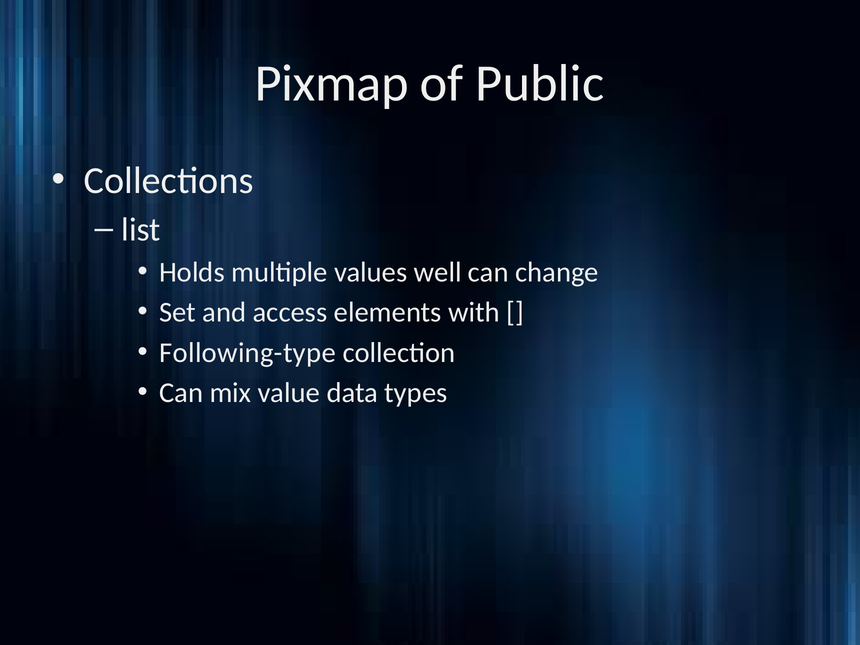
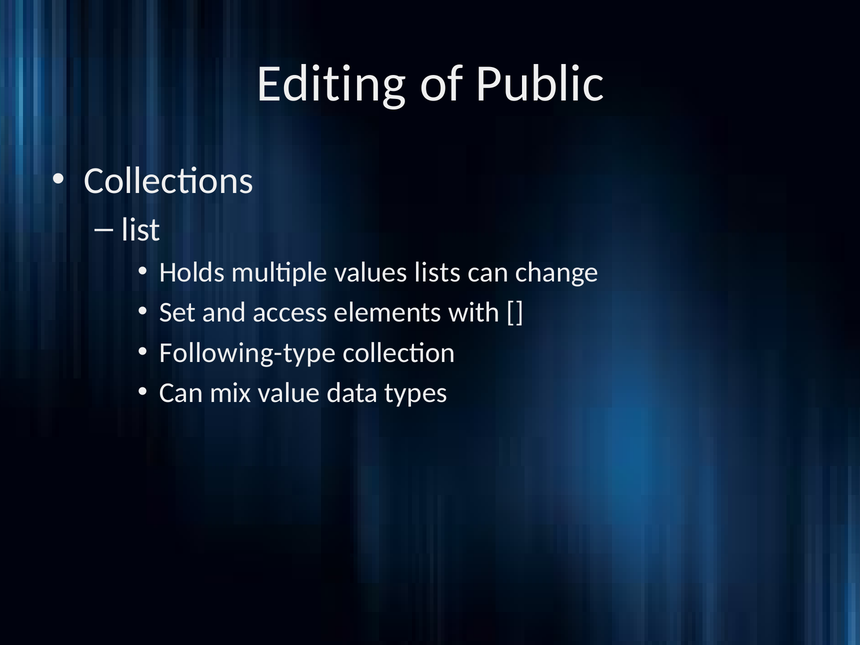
Pixmap: Pixmap -> Editing (331, 83)
well: well -> lists (438, 272)
